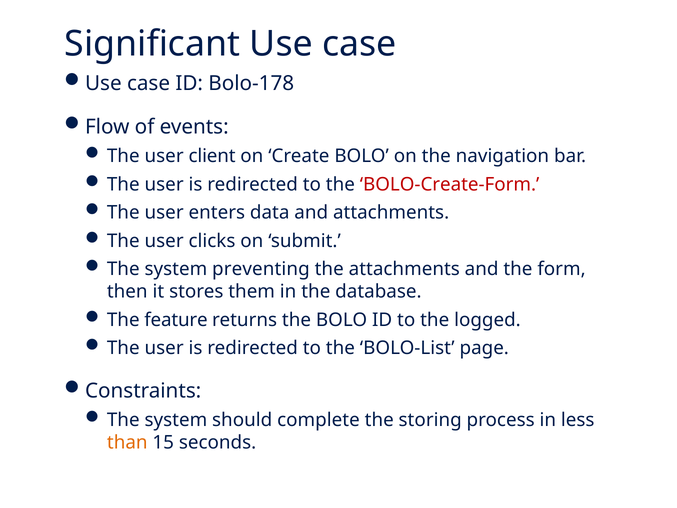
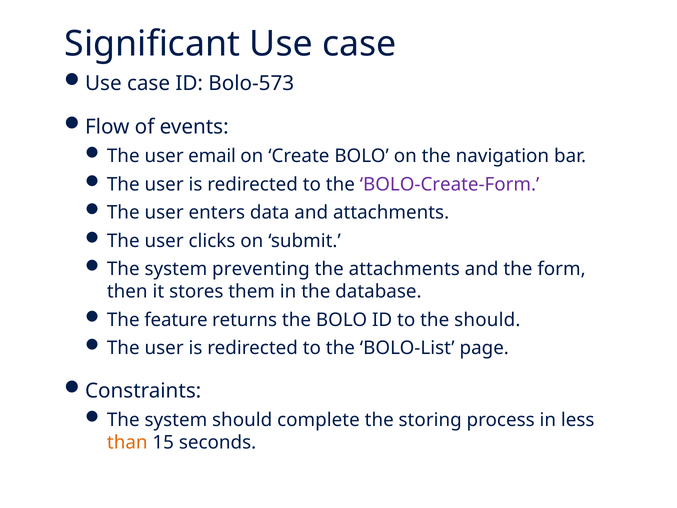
Bolo-178: Bolo-178 -> Bolo-573 (251, 83)
client: client -> email (212, 156)
BOLO-Create-Form colour: red -> purple (450, 184)
the logged: logged -> should (487, 320)
